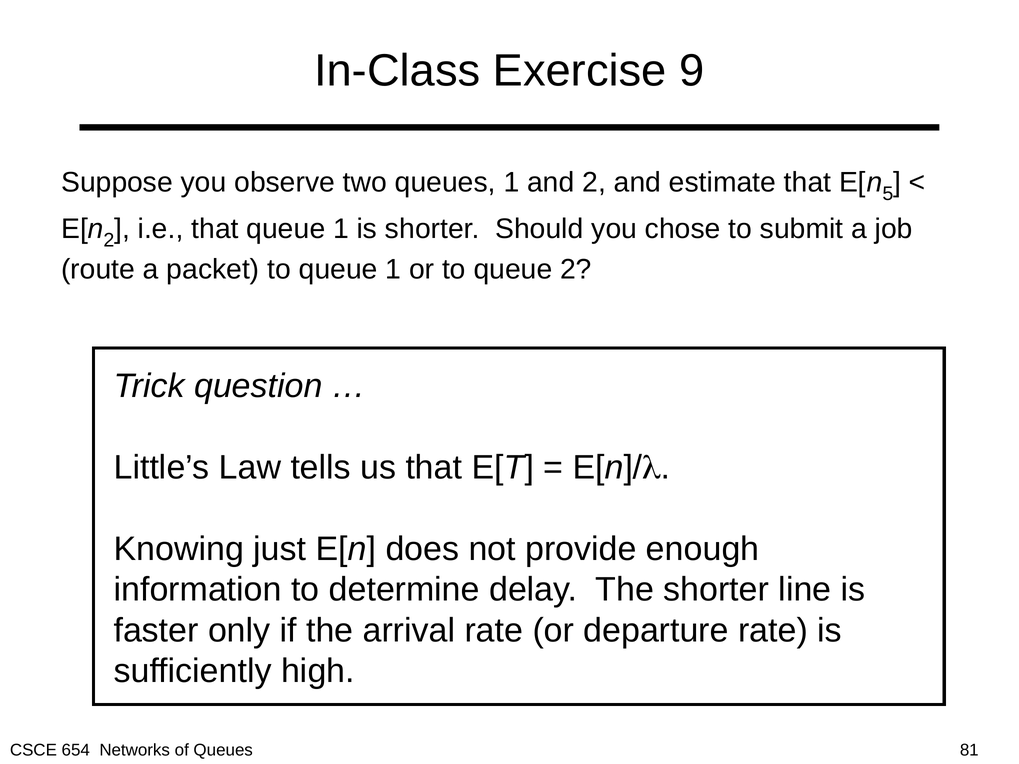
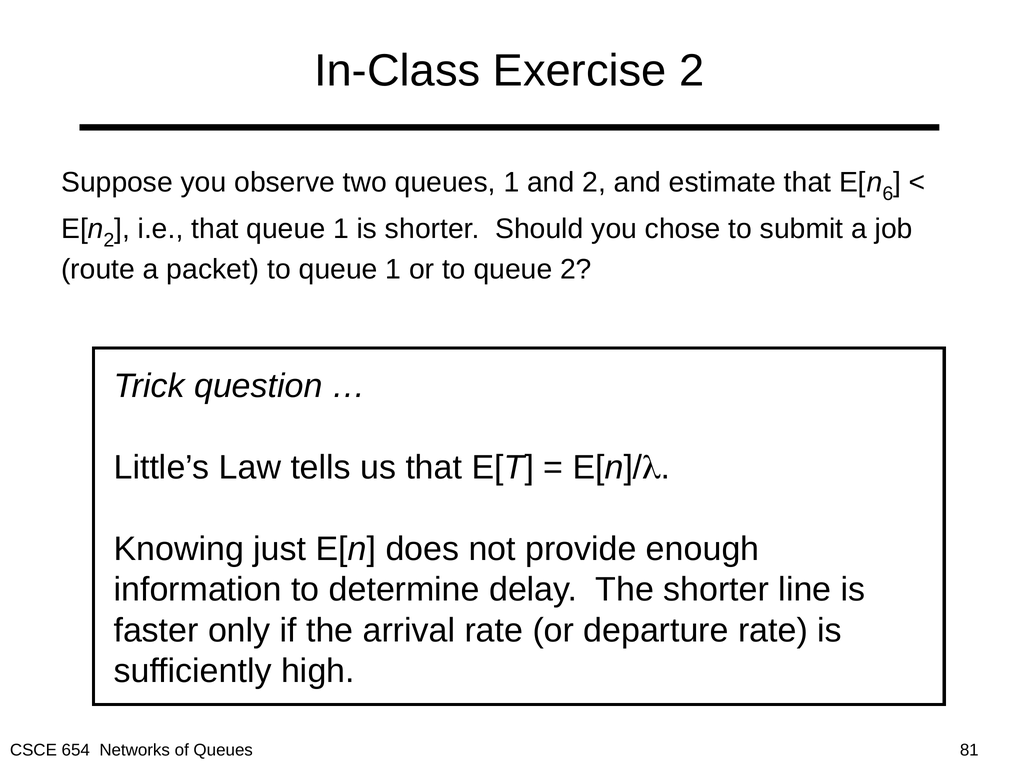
Exercise 9: 9 -> 2 (692, 71)
5: 5 -> 6 (888, 194)
